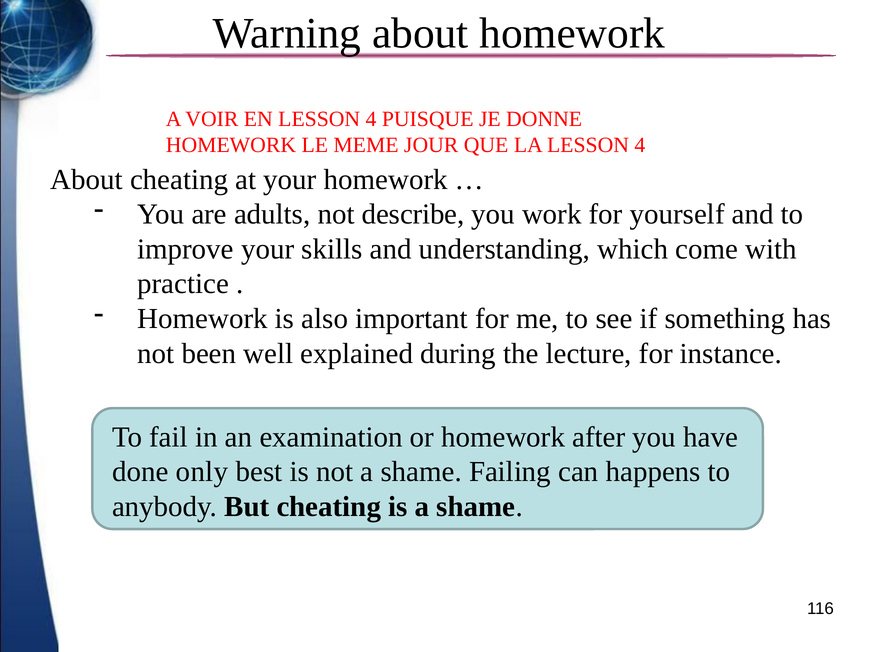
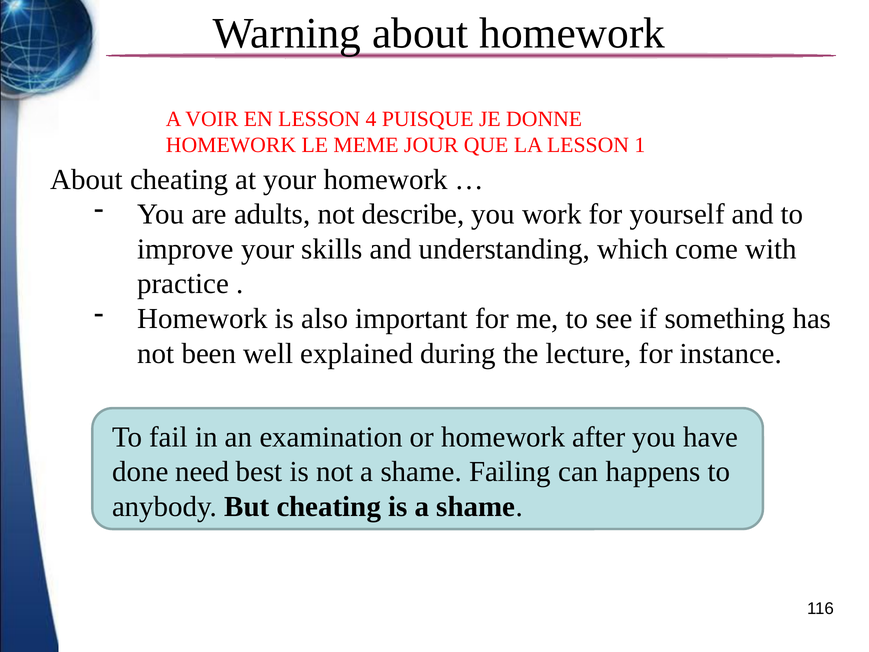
LA LESSON 4: 4 -> 1 (640, 145)
only: only -> need (202, 472)
